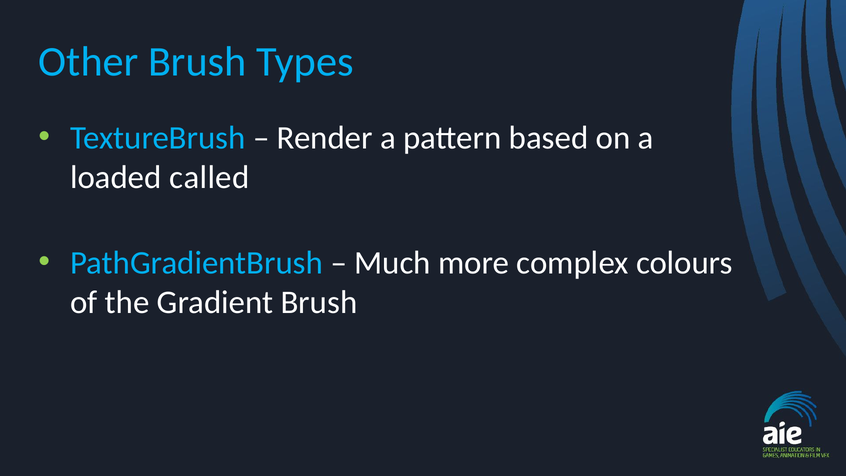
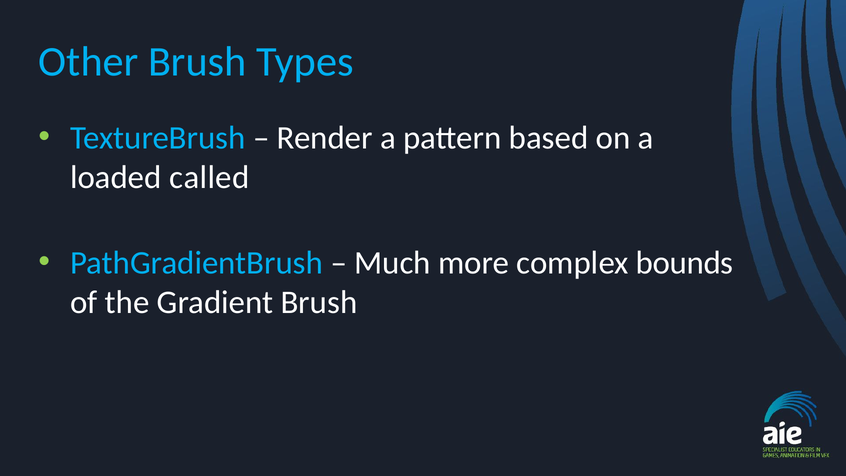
colours: colours -> bounds (685, 263)
